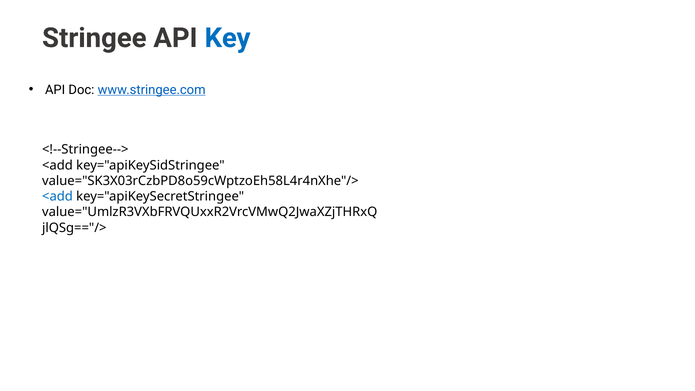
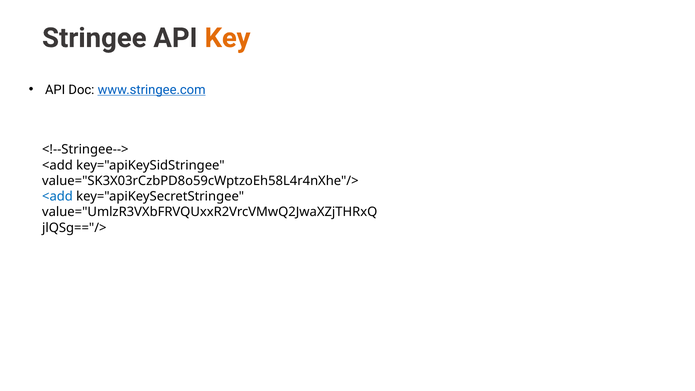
Key colour: blue -> orange (228, 38)
